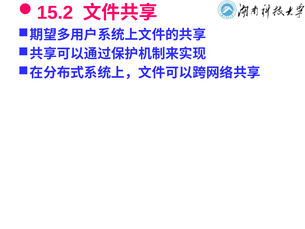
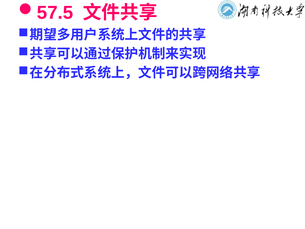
15.2: 15.2 -> 57.5 (55, 13)
